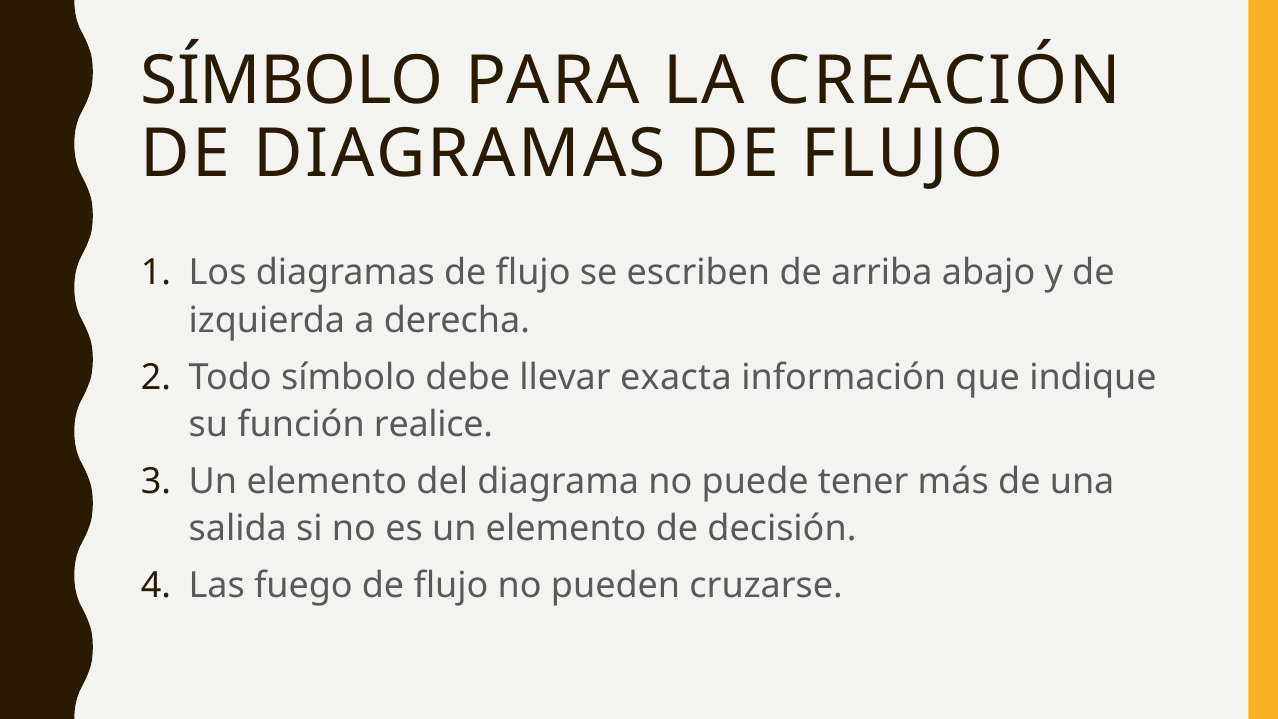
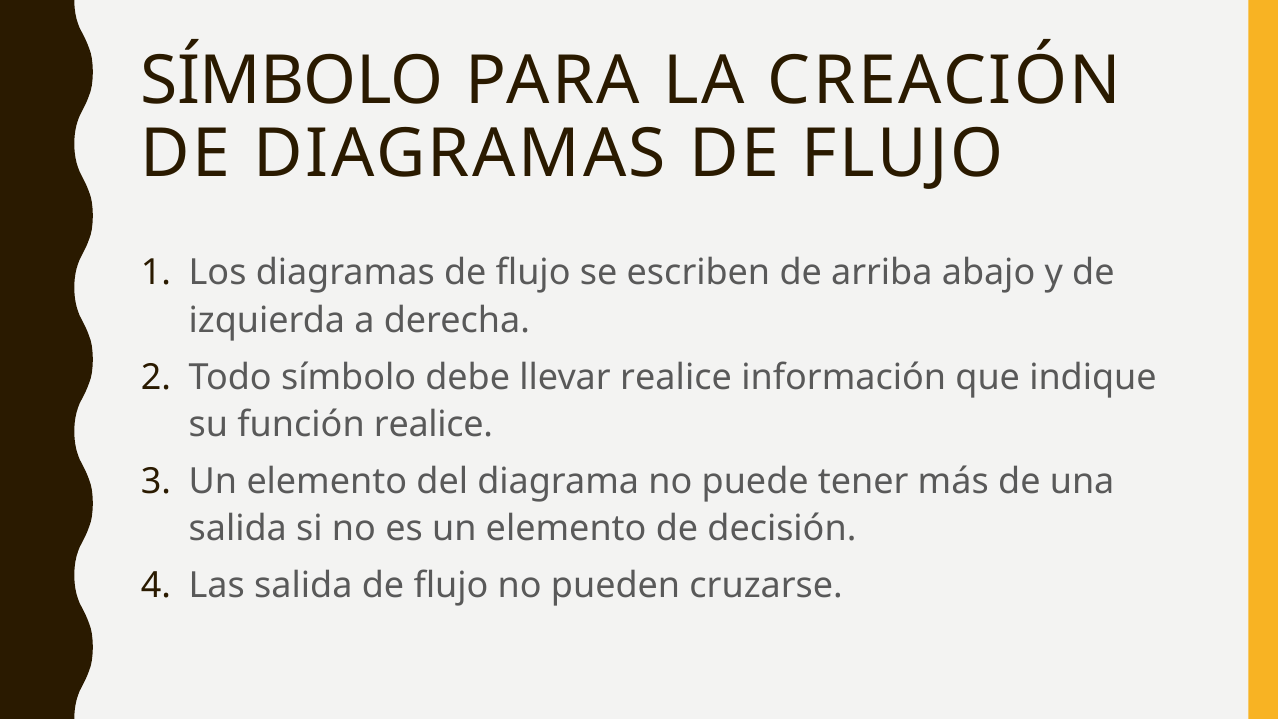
llevar exacta: exacta -> realice (676, 377)
Las fuego: fuego -> salida (303, 586)
